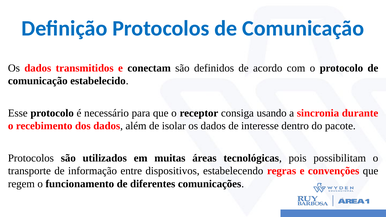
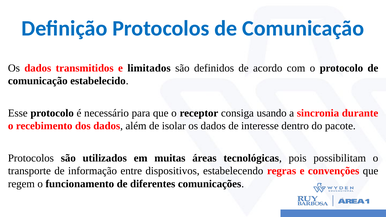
conectam: conectam -> limitados (149, 68)
